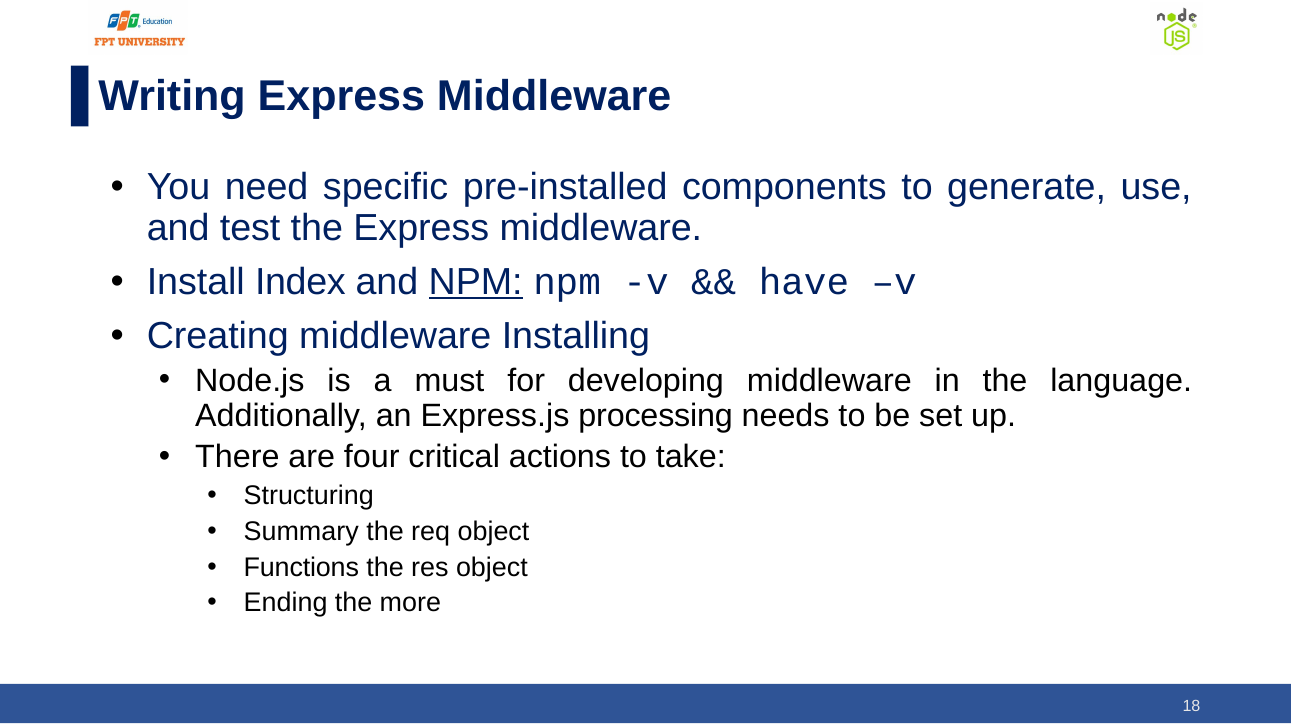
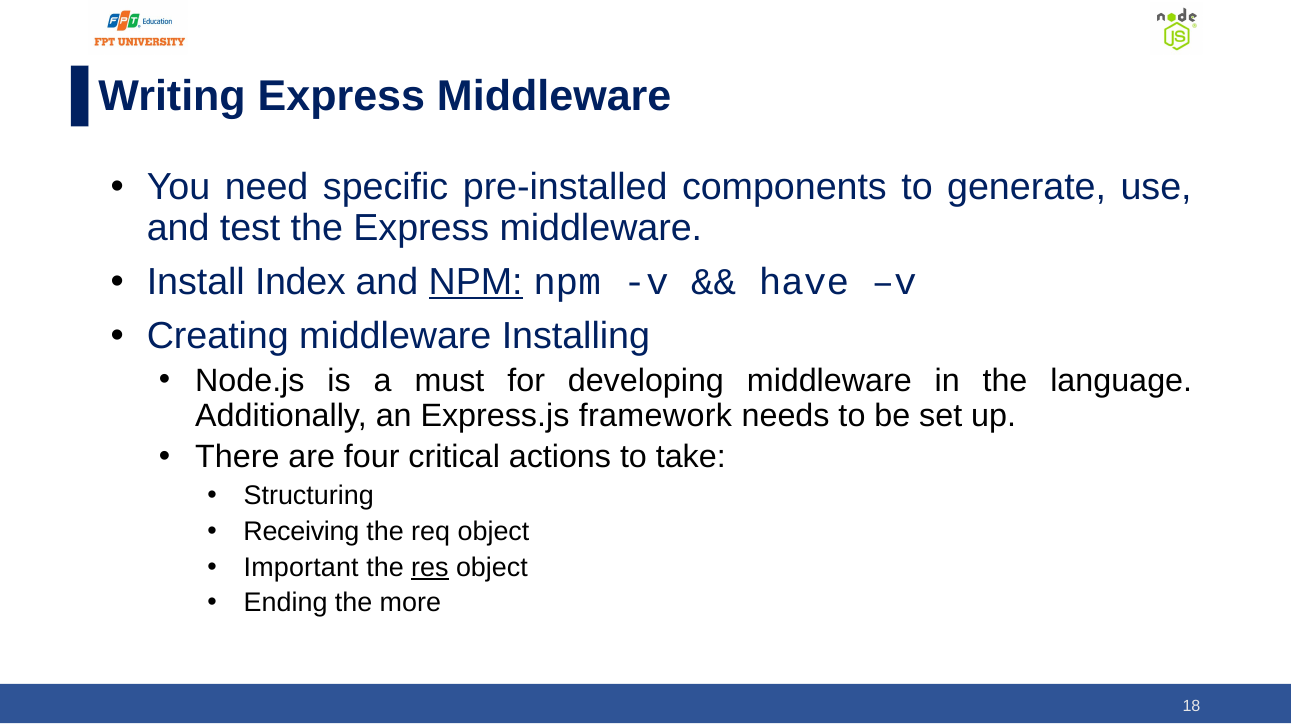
processing: processing -> framework (655, 416)
Summary: Summary -> Receiving (301, 532)
Functions: Functions -> Important (301, 567)
res underline: none -> present (430, 567)
